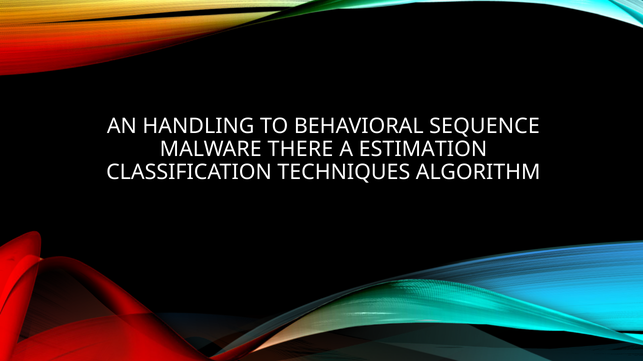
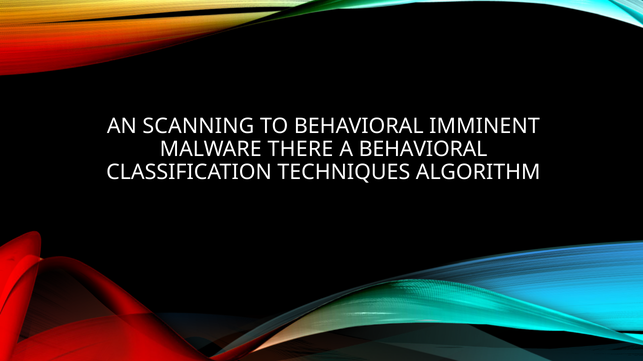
HANDLING: HANDLING -> SCANNING (198, 126)
SEQUENCE: SEQUENCE -> IMMINENT (485, 126)
A ESTIMATION: ESTIMATION -> BEHAVIORAL (423, 149)
